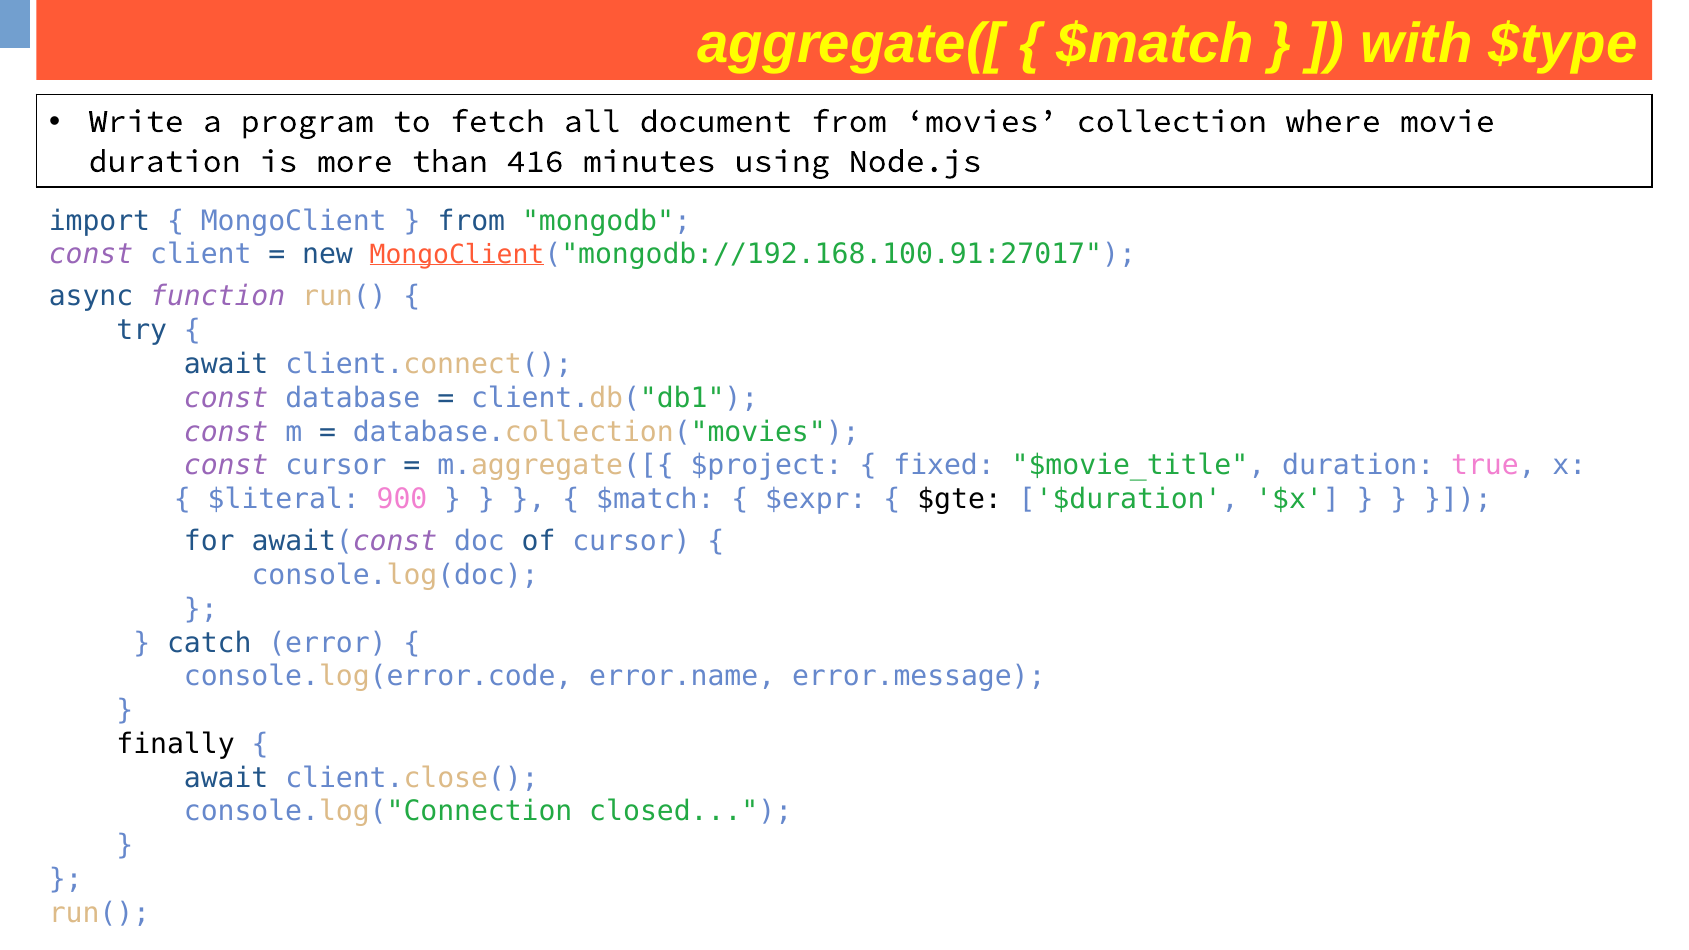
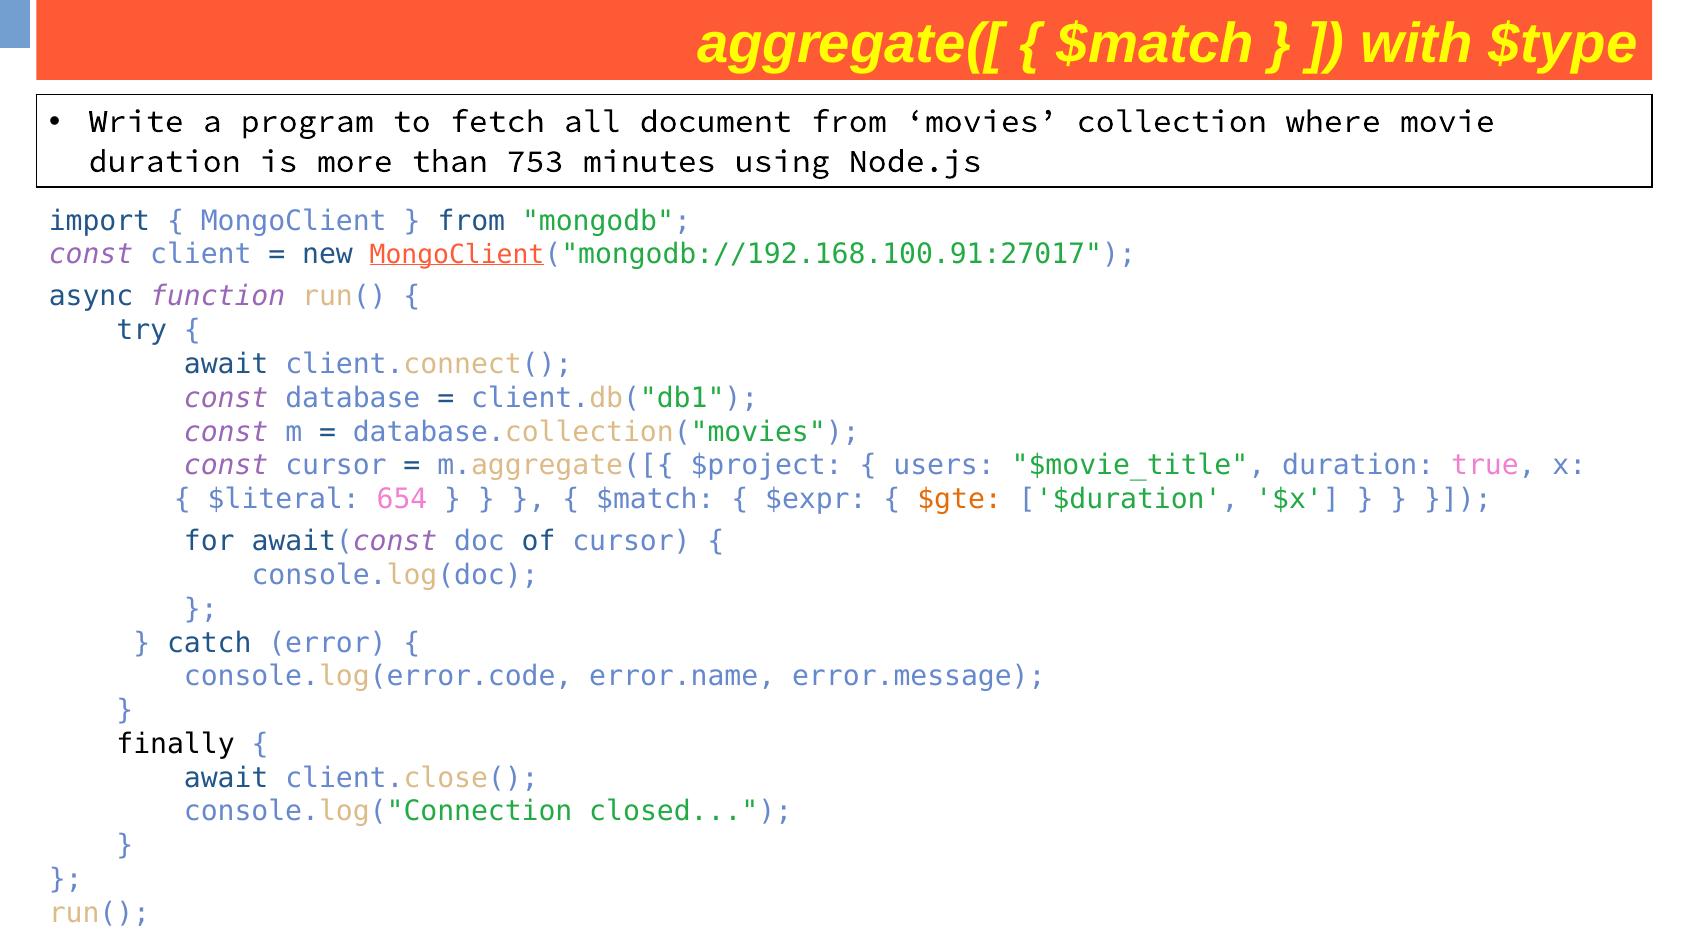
416: 416 -> 753 (535, 161)
fixed: fixed -> users (944, 466)
900: 900 -> 654 (402, 499)
$gte colour: black -> orange (960, 499)
